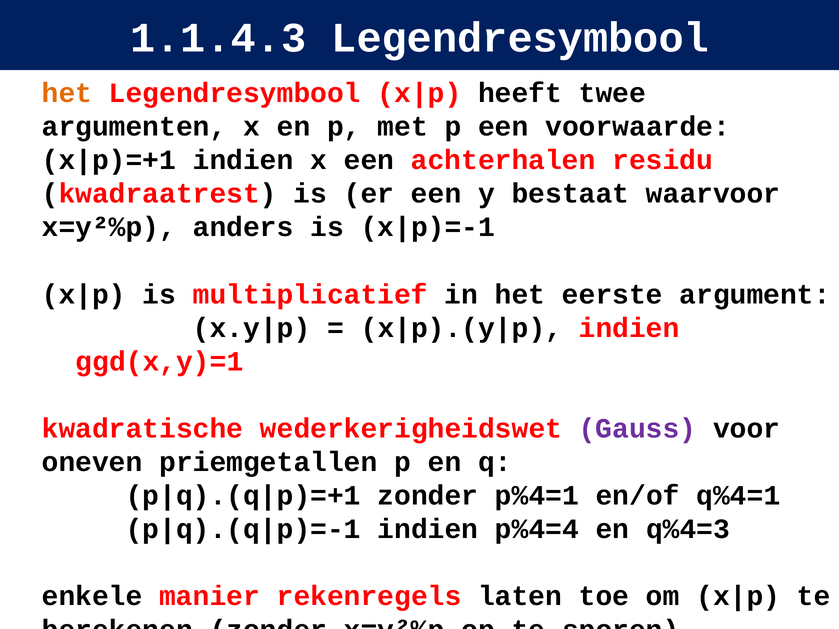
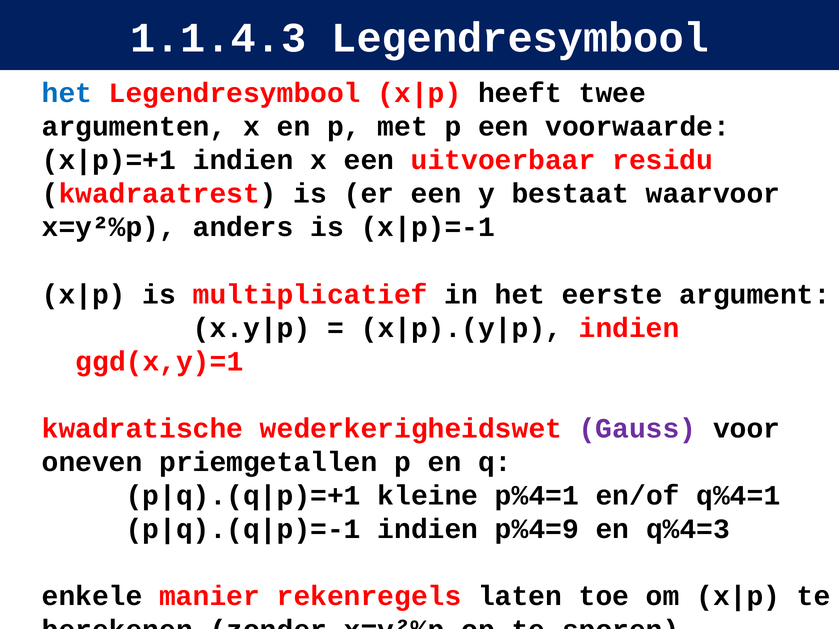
het colour: orange -> blue (67, 93)
achterhalen: achterhalen -> uitvoerbaar (503, 160)
zonder: zonder -> kleine (428, 496)
p%4=4: p%4=4 -> p%4=9 (537, 529)
